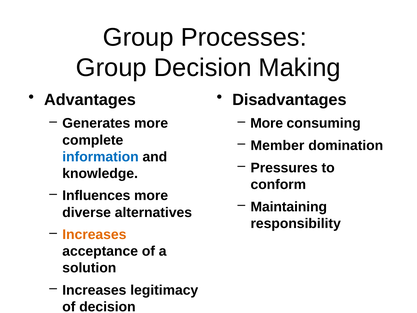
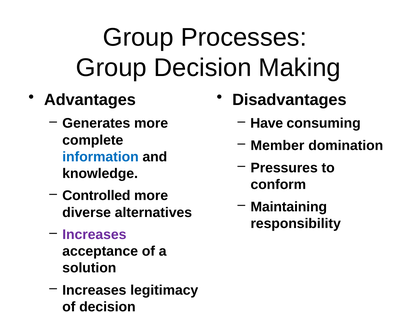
More: More -> Have (267, 123)
Influences: Influences -> Controlled (96, 196)
Increases colour: orange -> purple (94, 234)
